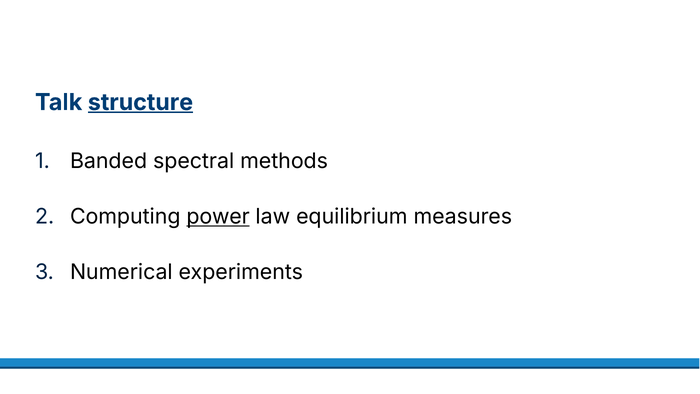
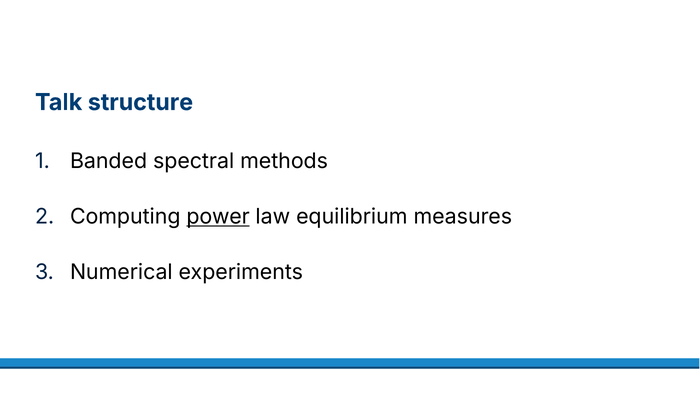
structure underline: present -> none (140, 102)
